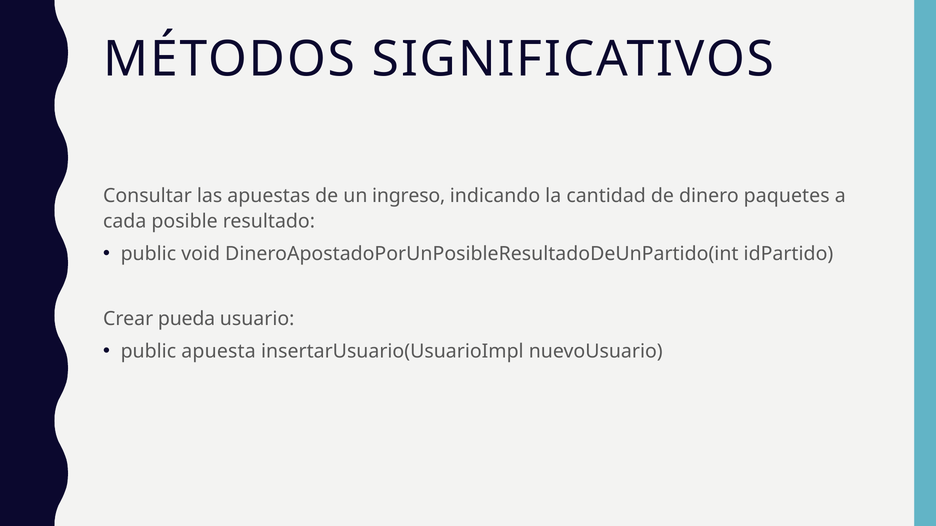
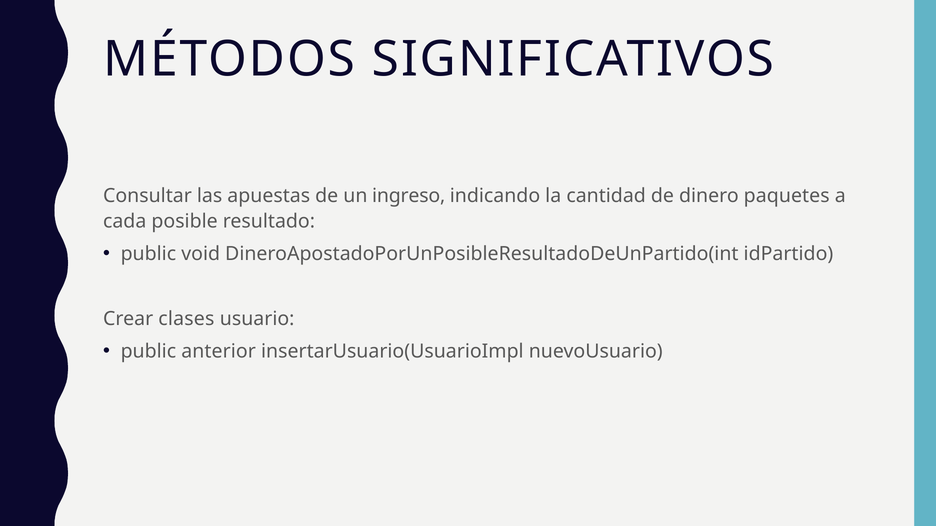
pueda: pueda -> clases (186, 319)
apuesta: apuesta -> anterior (219, 352)
